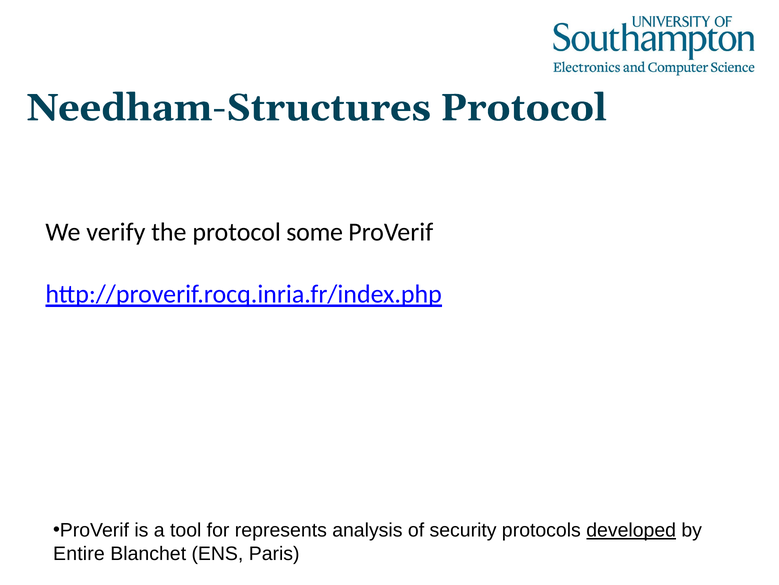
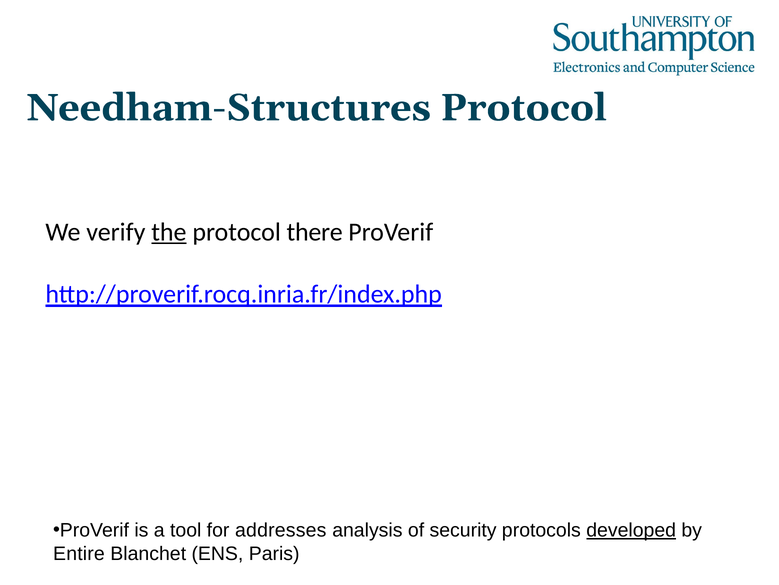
the underline: none -> present (169, 232)
some: some -> there (315, 232)
represents: represents -> addresses (281, 530)
